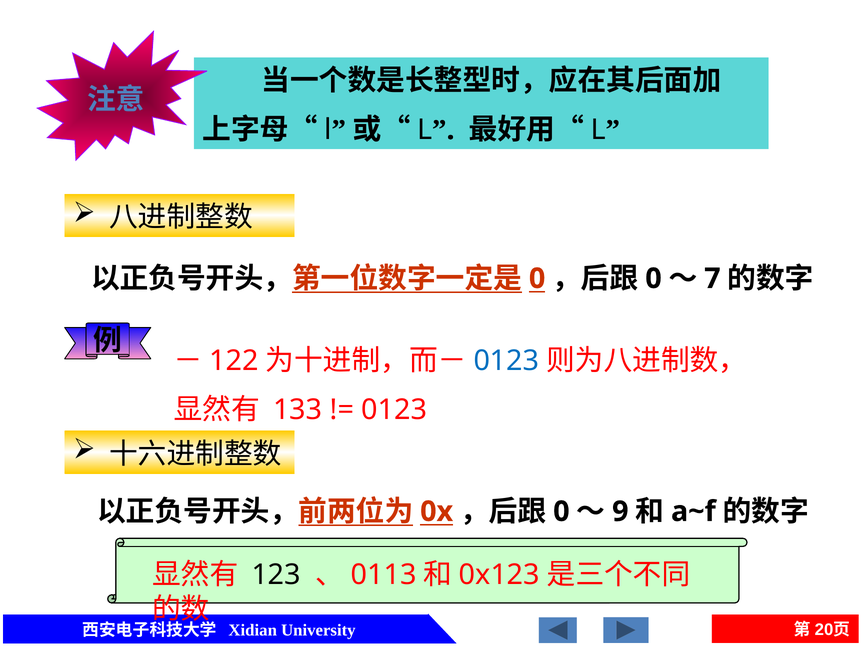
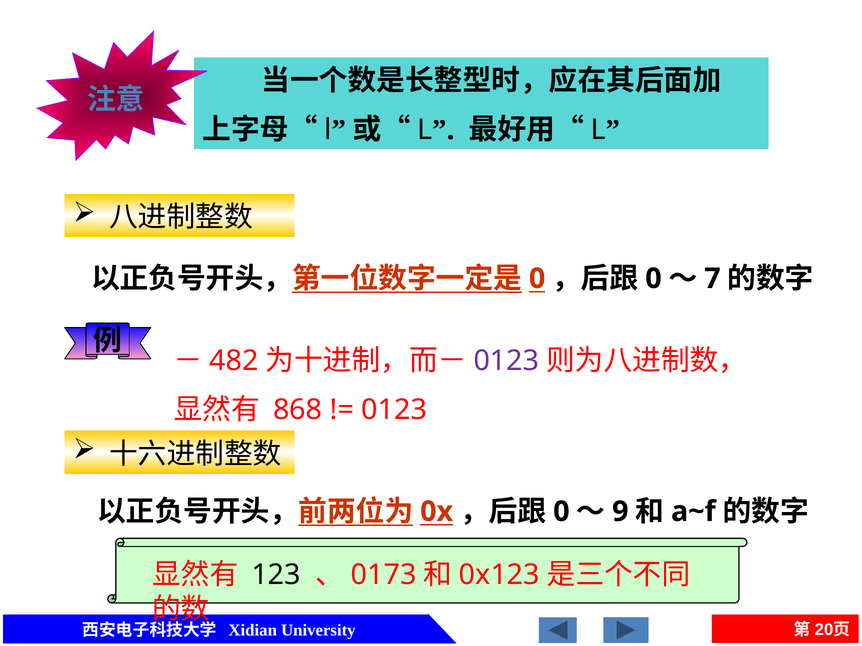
122: 122 -> 482 (234, 361)
0123 colour: blue -> purple (506, 361)
133: 133 -> 868 (298, 410)
0113: 0113 -> 0173 (384, 575)
